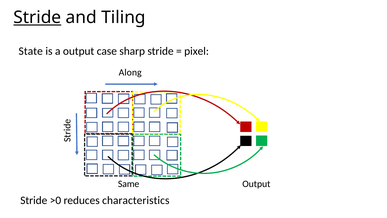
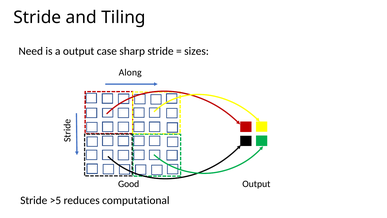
Stride underline: present -> none (37, 17)
State: State -> Need (31, 51)
pixel: pixel -> sizes (197, 51)
Same: Same -> Good (129, 184)
>0: >0 -> >5 (55, 200)
characteristics: characteristics -> computational (136, 200)
